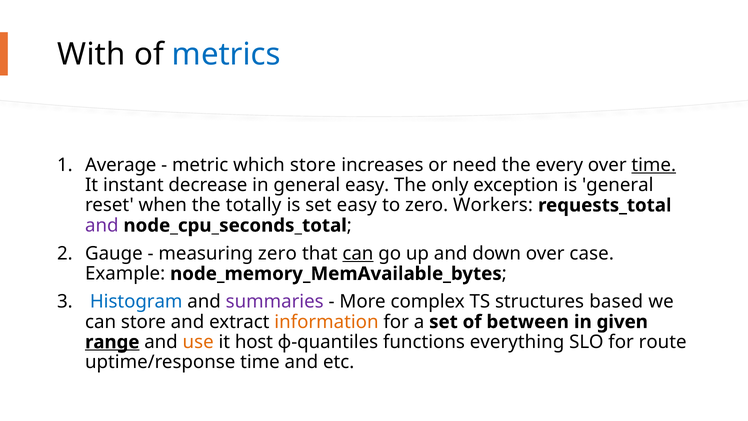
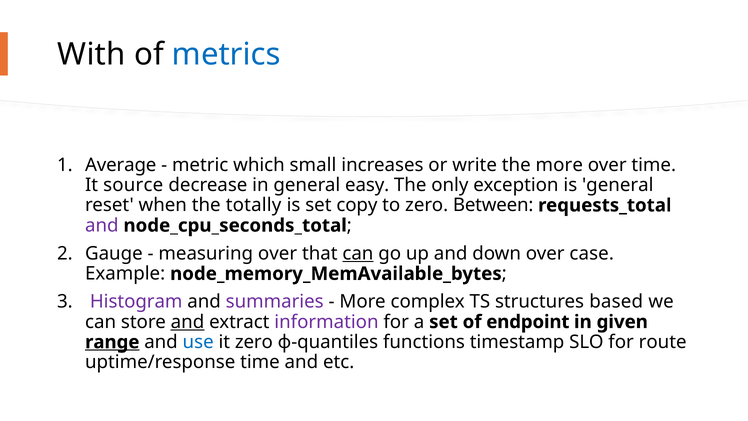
which store: store -> small (313, 165)
need: need -> write (475, 165)
the every: every -> more (559, 165)
time underline: present -> none (654, 165)
instant: instant -> source (133, 185)
set easy: easy -> copy (357, 205)
Workers: Workers -> Between (493, 205)
measuring zero: zero -> over (278, 253)
Histogram colour: blue -> purple (136, 302)
and underline: none -> present (188, 322)
information colour: orange -> purple (326, 322)
between: between -> endpoint (528, 322)
use colour: orange -> blue (198, 342)
it host: host -> zero (254, 342)
everything: everything -> timestamp (517, 342)
